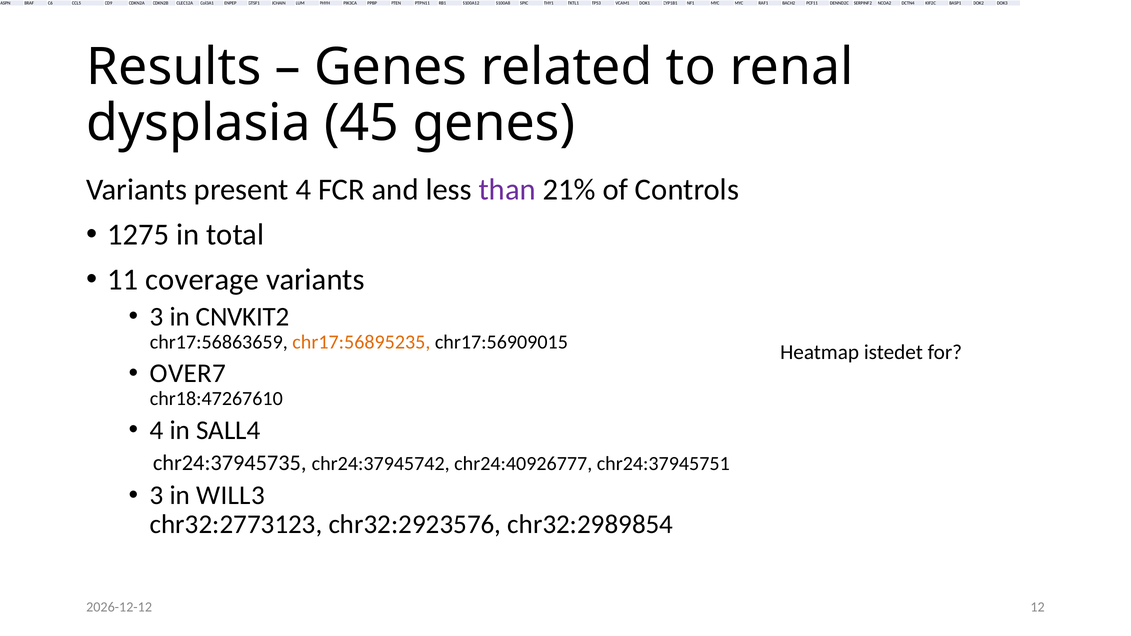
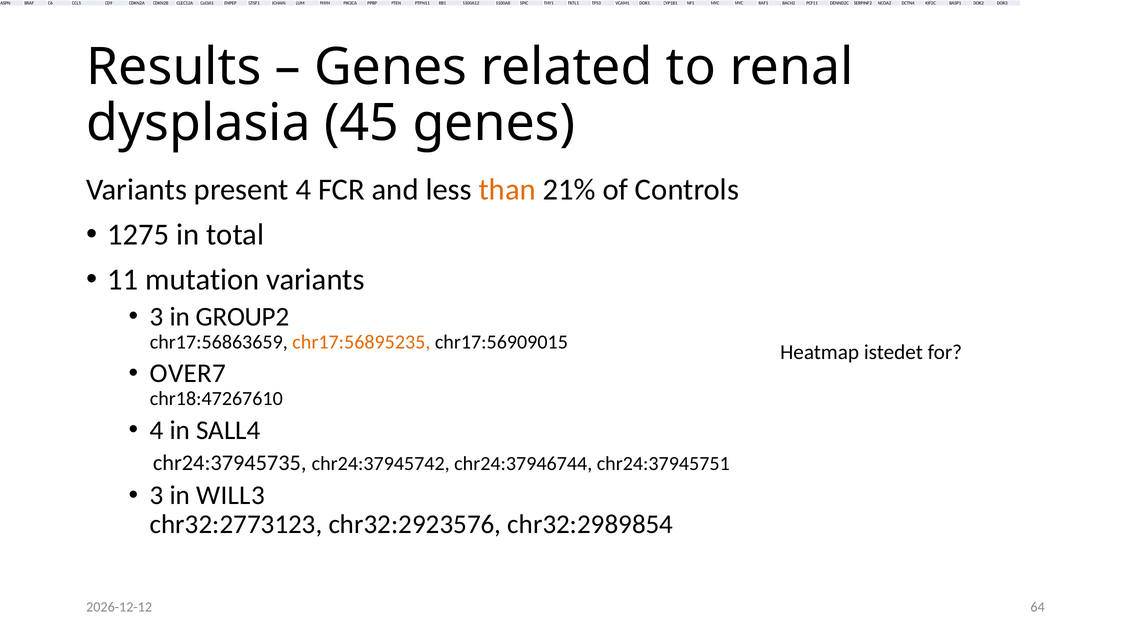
than colour: purple -> orange (507, 190)
coverage: coverage -> mutation (202, 280)
CNVKIT2: CNVKIT2 -> GROUP2 (243, 317)
chr24:40926777: chr24:40926777 -> chr24:37946744 (523, 464)
12: 12 -> 64 (1038, 607)
